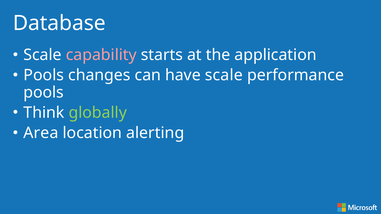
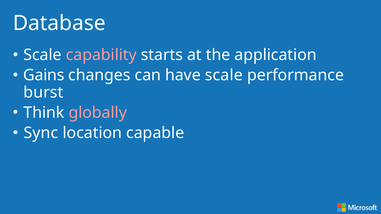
Pools: Pools -> Gains (44, 75)
pools: pools -> burst (43, 92)
globally colour: light green -> pink (98, 113)
Area: Area -> Sync (41, 133)
alerting: alerting -> capable (155, 133)
